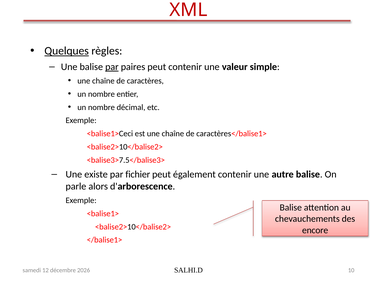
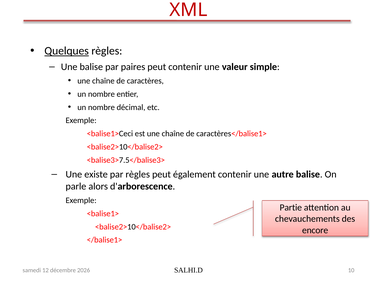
par underline: present -> none (112, 67)
par fichier: fichier -> règles (138, 174)
Balise: Balise -> Partie (291, 207)
